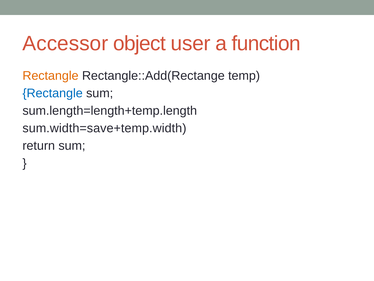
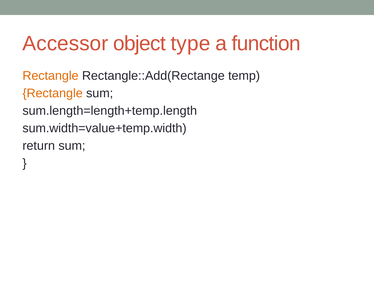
user: user -> type (190, 44)
Rectangle colour: blue -> orange (53, 93)
sum.width=save+temp.width: sum.width=save+temp.width -> sum.width=value+temp.width (104, 128)
